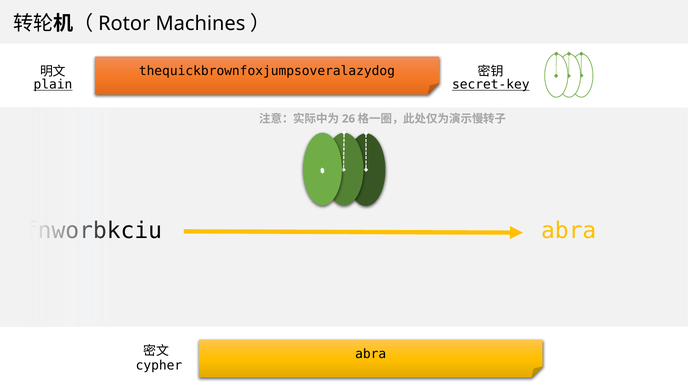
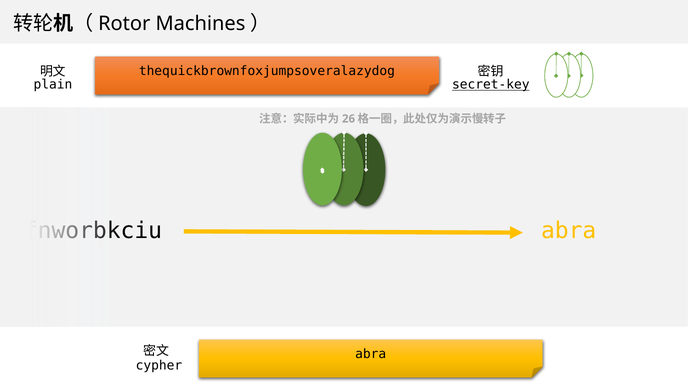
plain underline: present -> none (53, 85)
